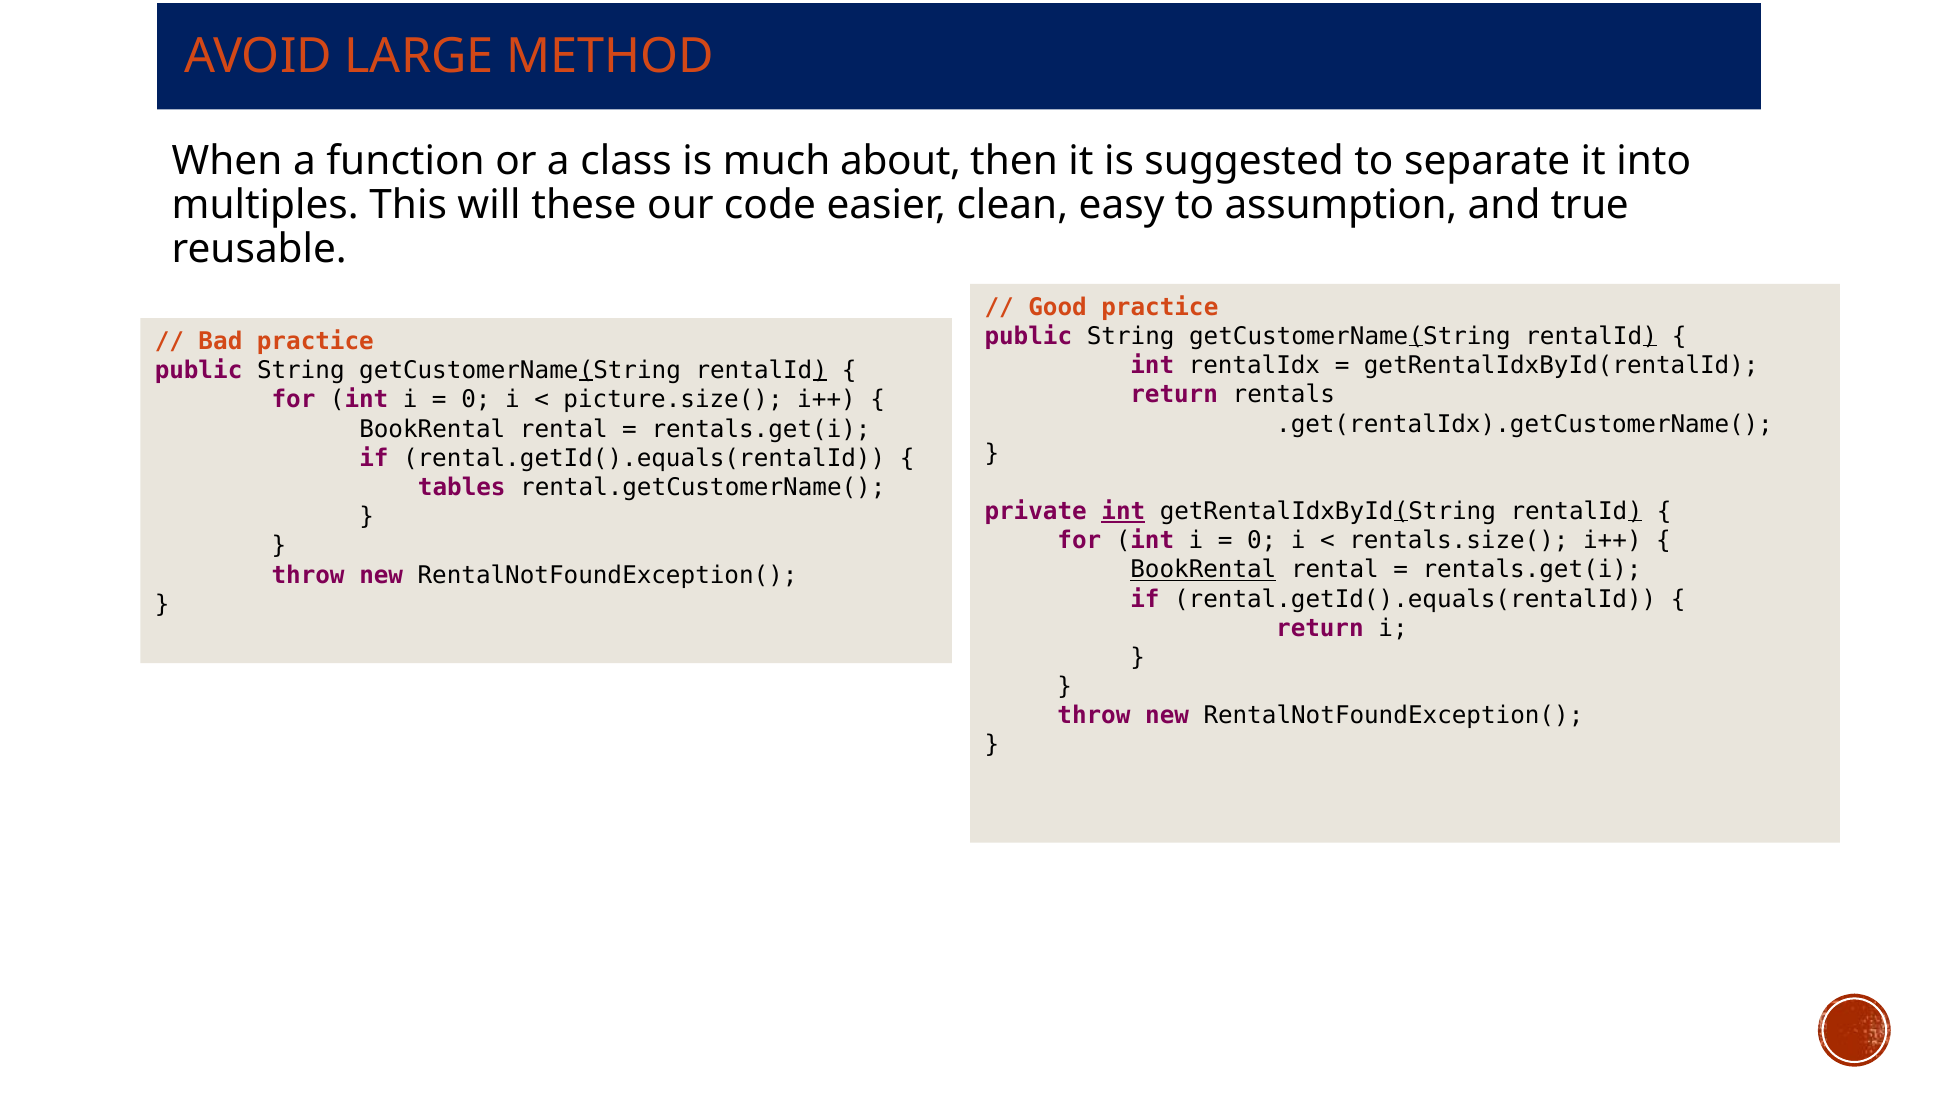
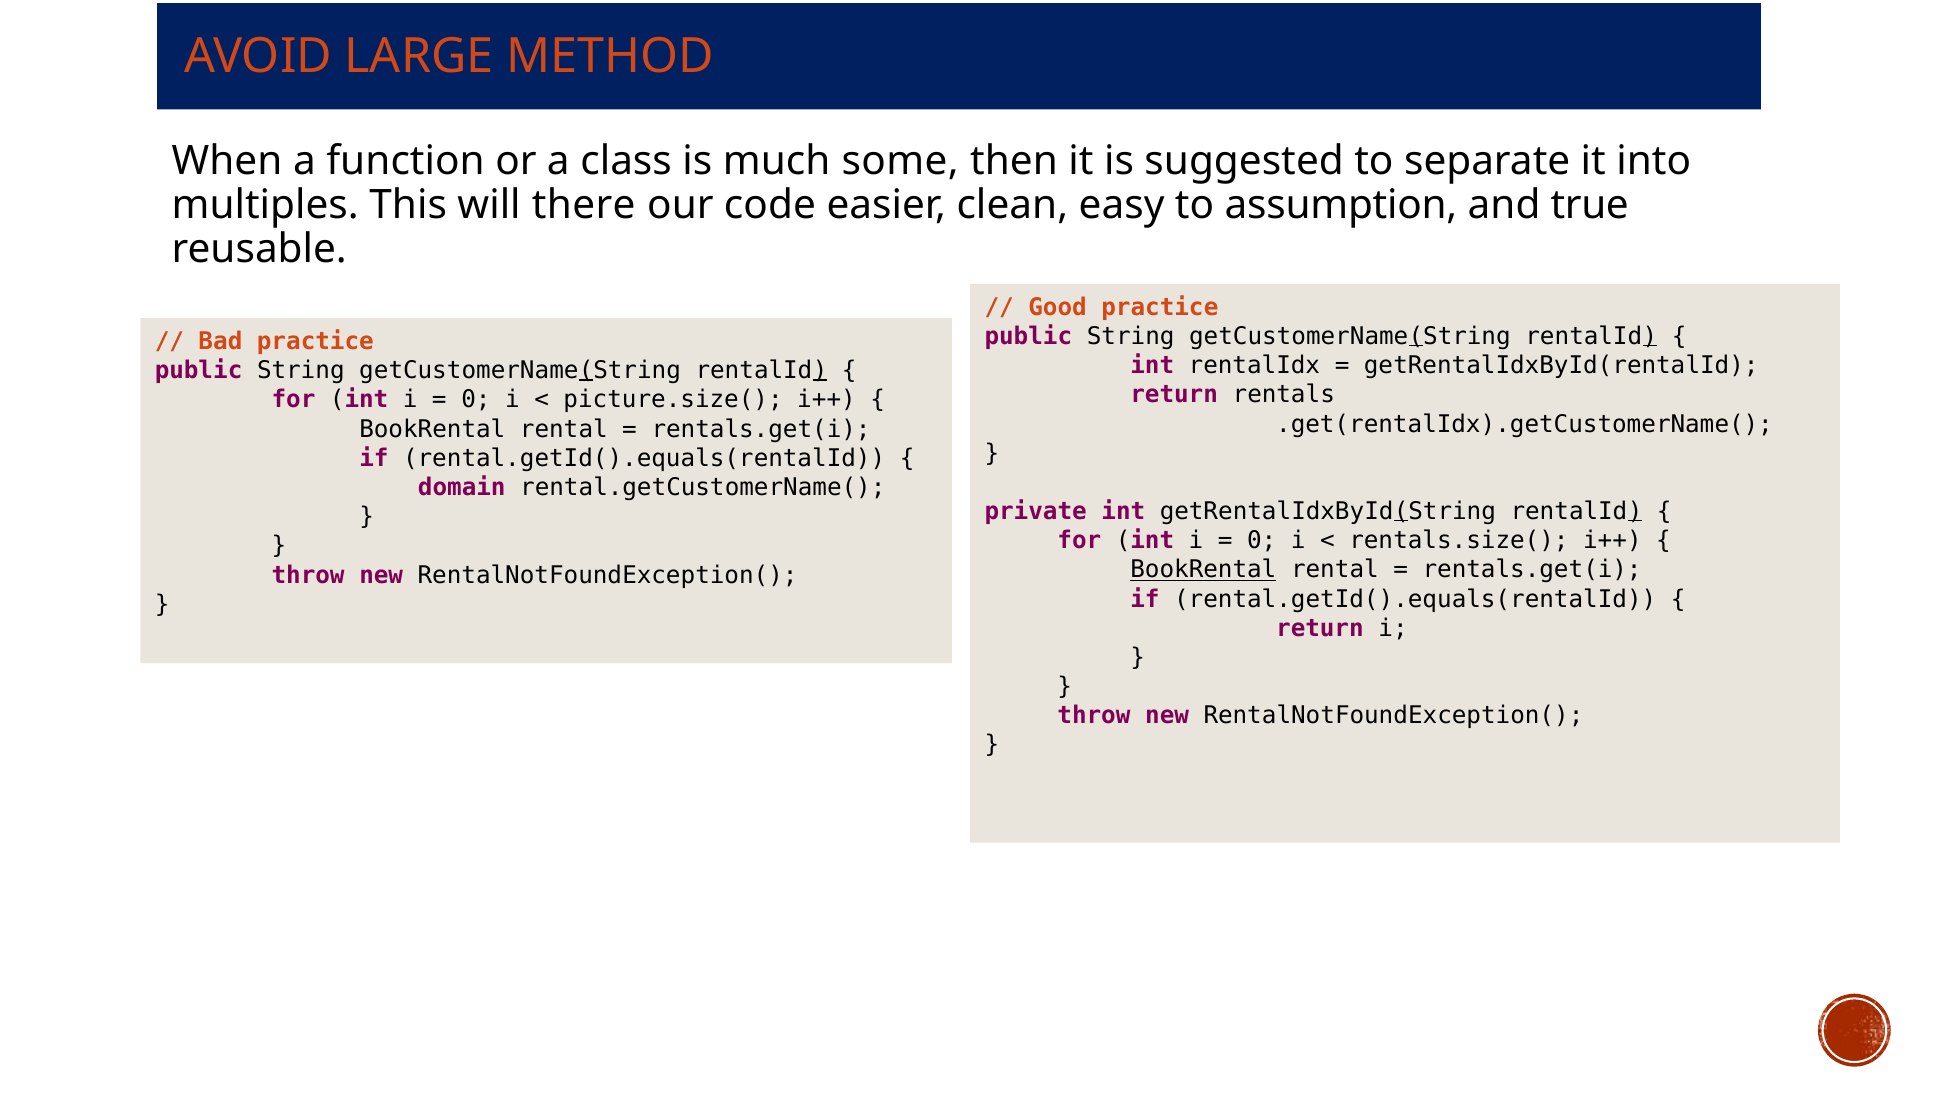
about: about -> some (900, 161)
these: these -> there (584, 205)
tables: tables -> domain (462, 487)
int underline: present -> none (1123, 511)
